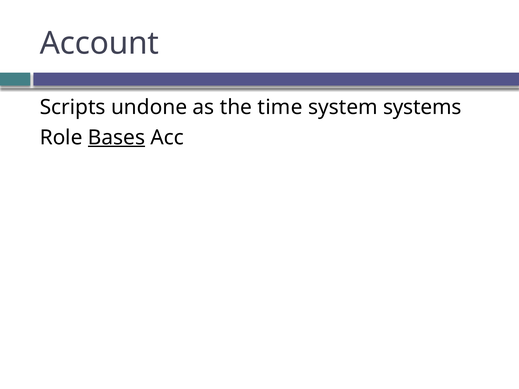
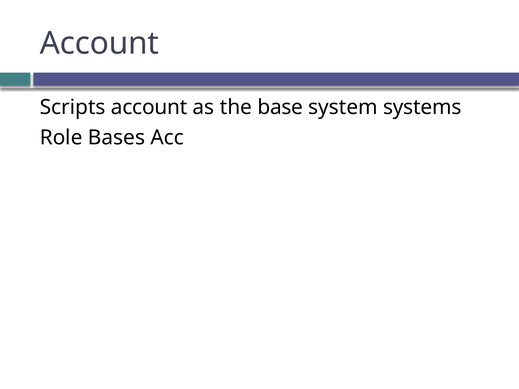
Scripts undone: undone -> account (149, 107)
time: time -> base (280, 107)
Bases underline: present -> none (117, 138)
